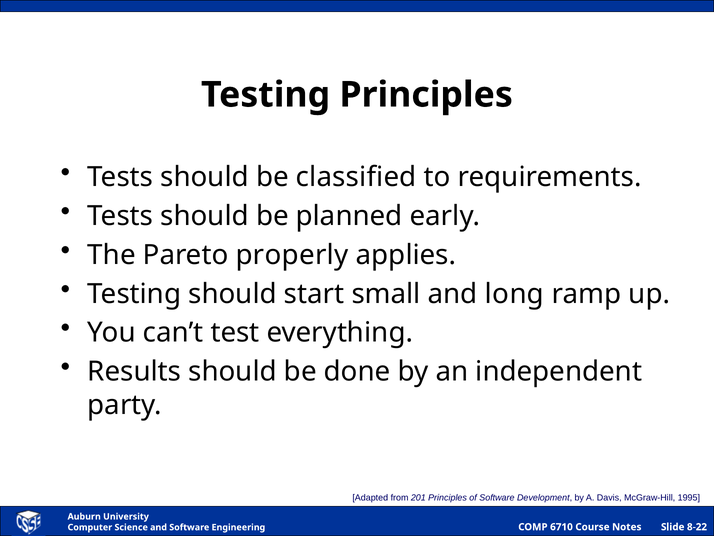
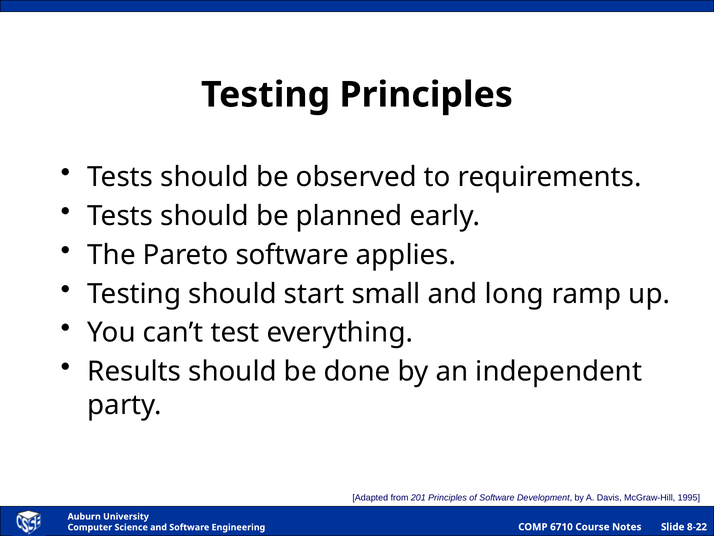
classified: classified -> observed (356, 177)
Pareto properly: properly -> software (292, 255)
